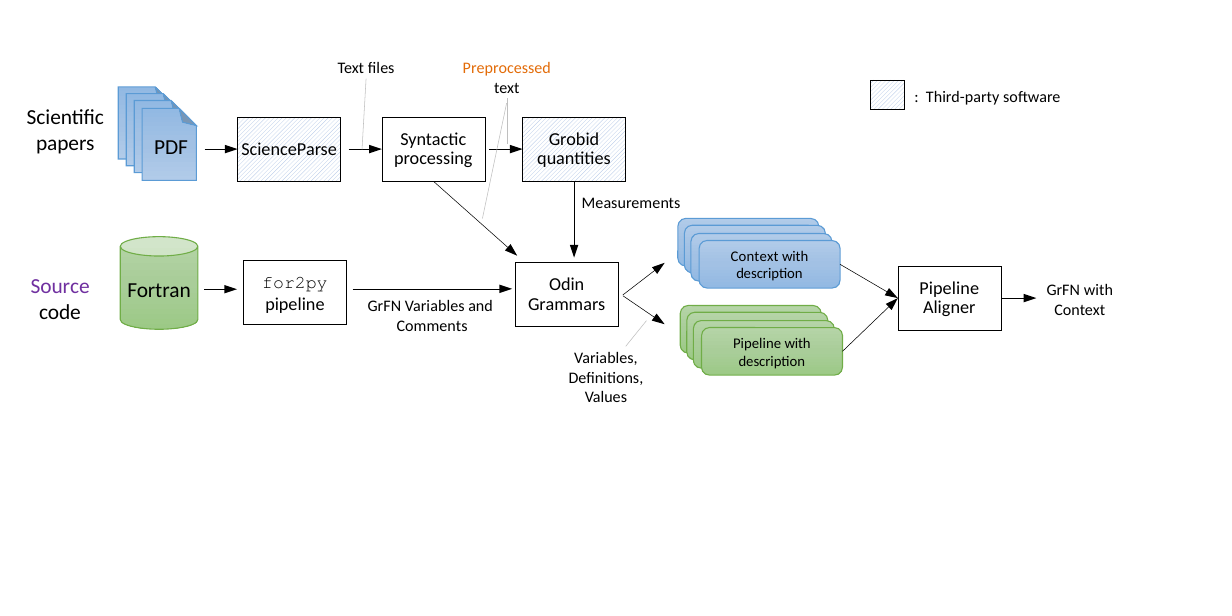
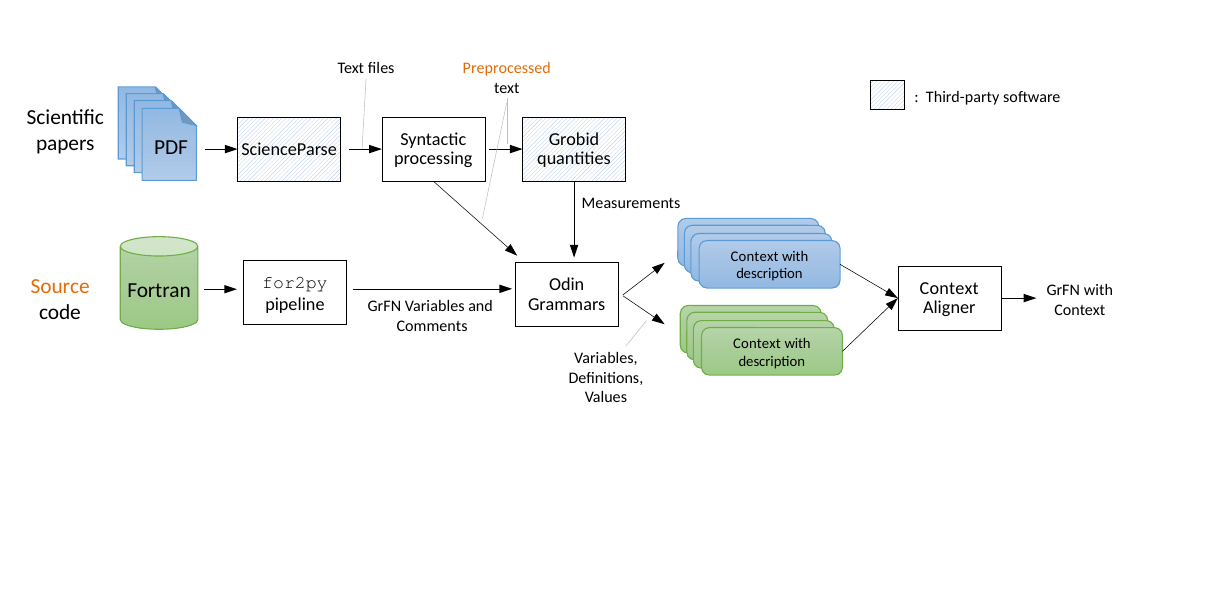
Source colour: purple -> orange (60, 286)
Pipeline: Pipeline -> Context (949, 288)
Pipeline: Pipeline -> Context (757, 343)
